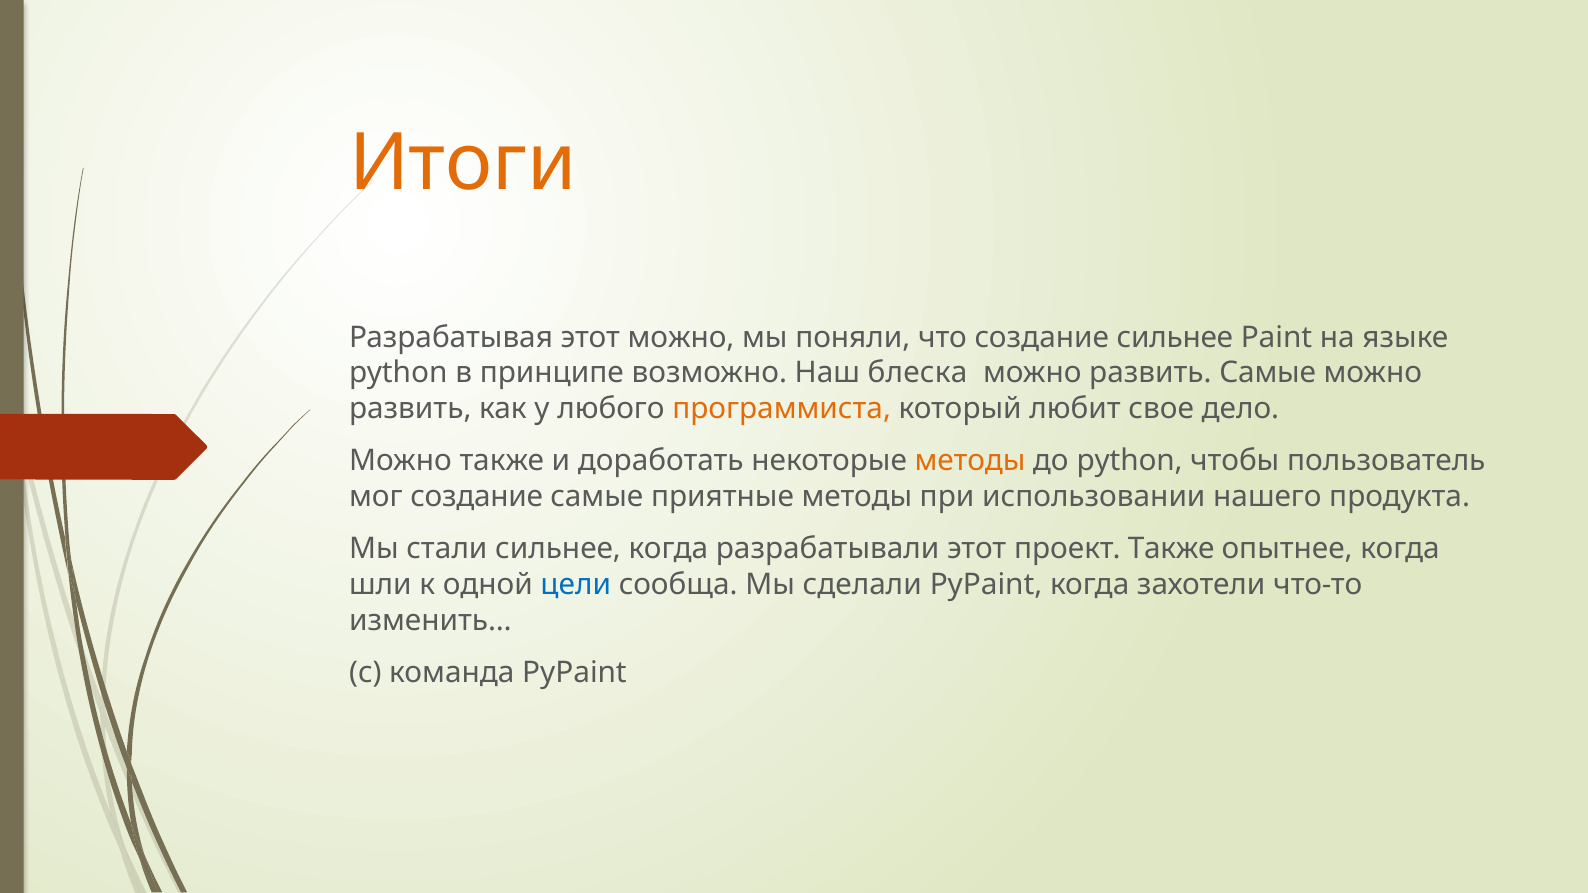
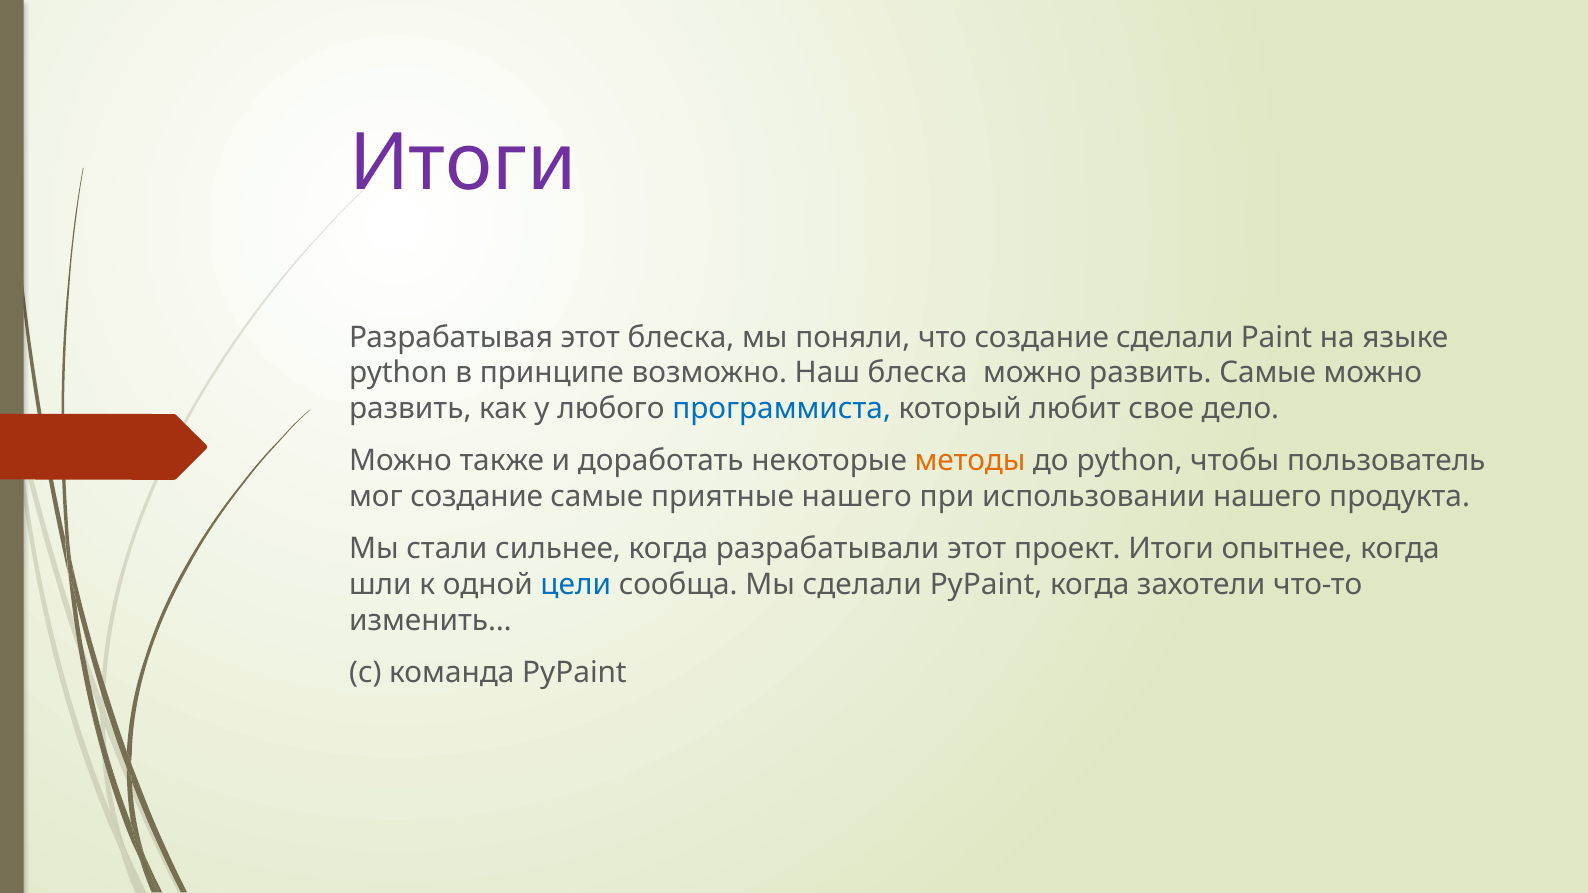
Итоги colour: orange -> purple (463, 164)
этот можно: можно -> блеска (681, 337)
создание сильнее: сильнее -> сделали (1175, 337)
программиста colour: orange -> blue (782, 409)
приятные методы: методы -> нашего (857, 497)
проект Также: Также -> Итоги (1171, 549)
